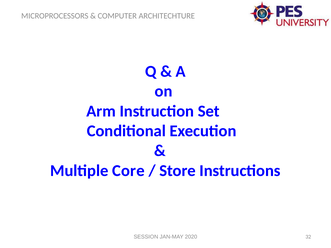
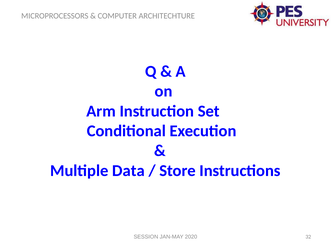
Core: Core -> Data (128, 171)
